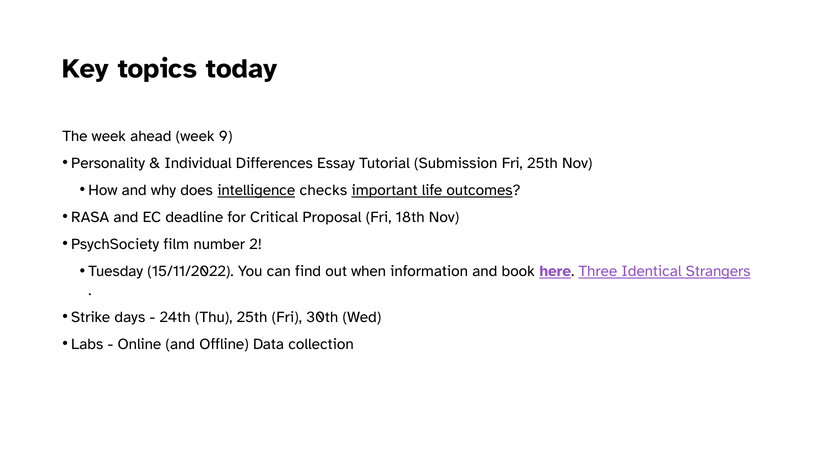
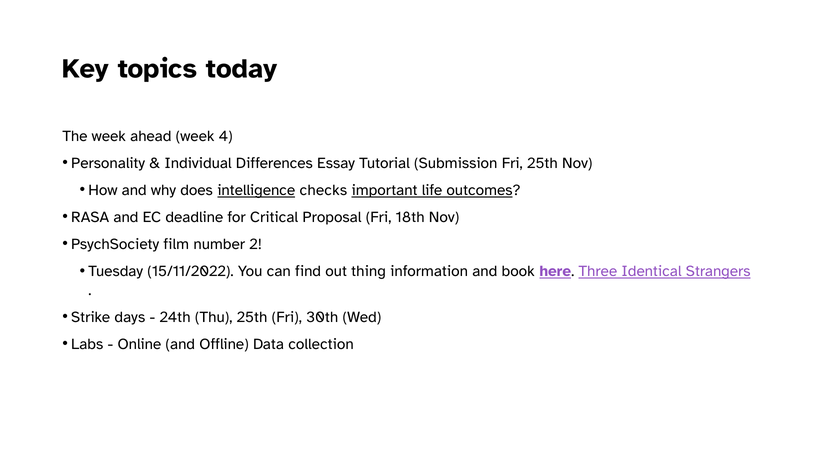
9: 9 -> 4 (226, 136)
when: when -> thing (369, 271)
